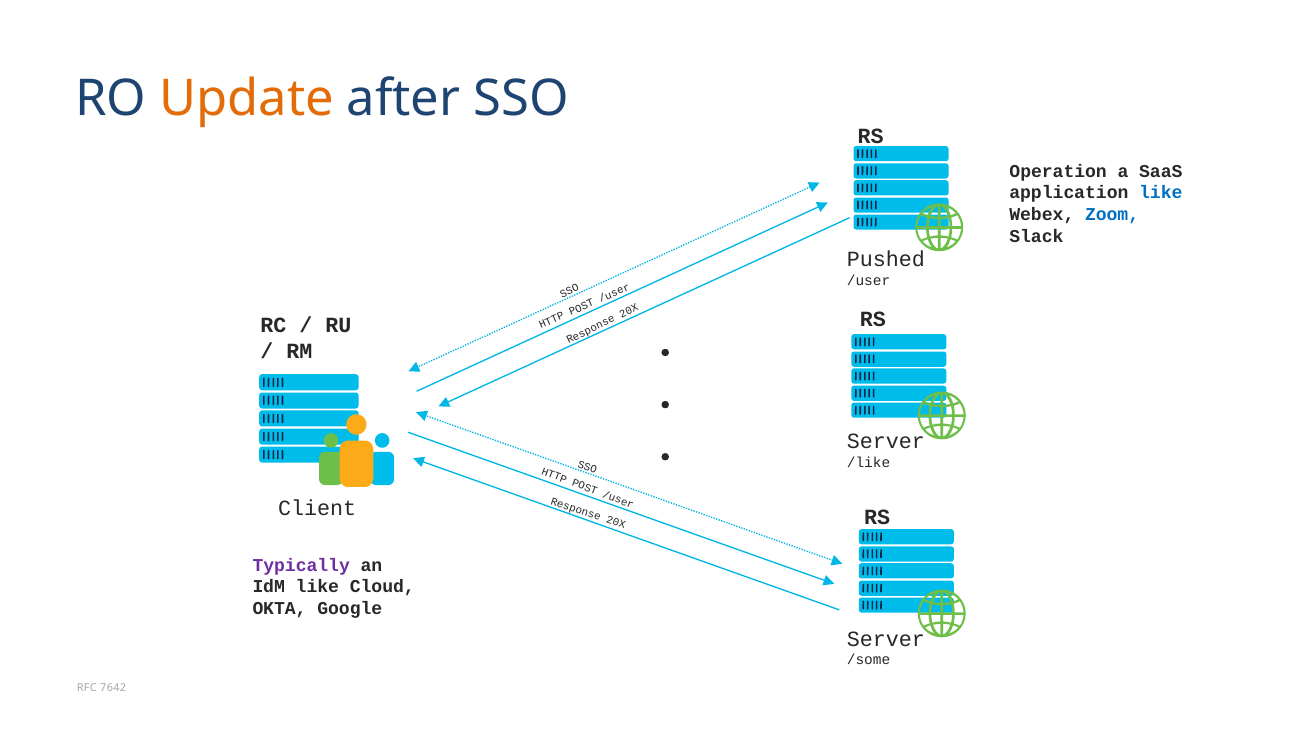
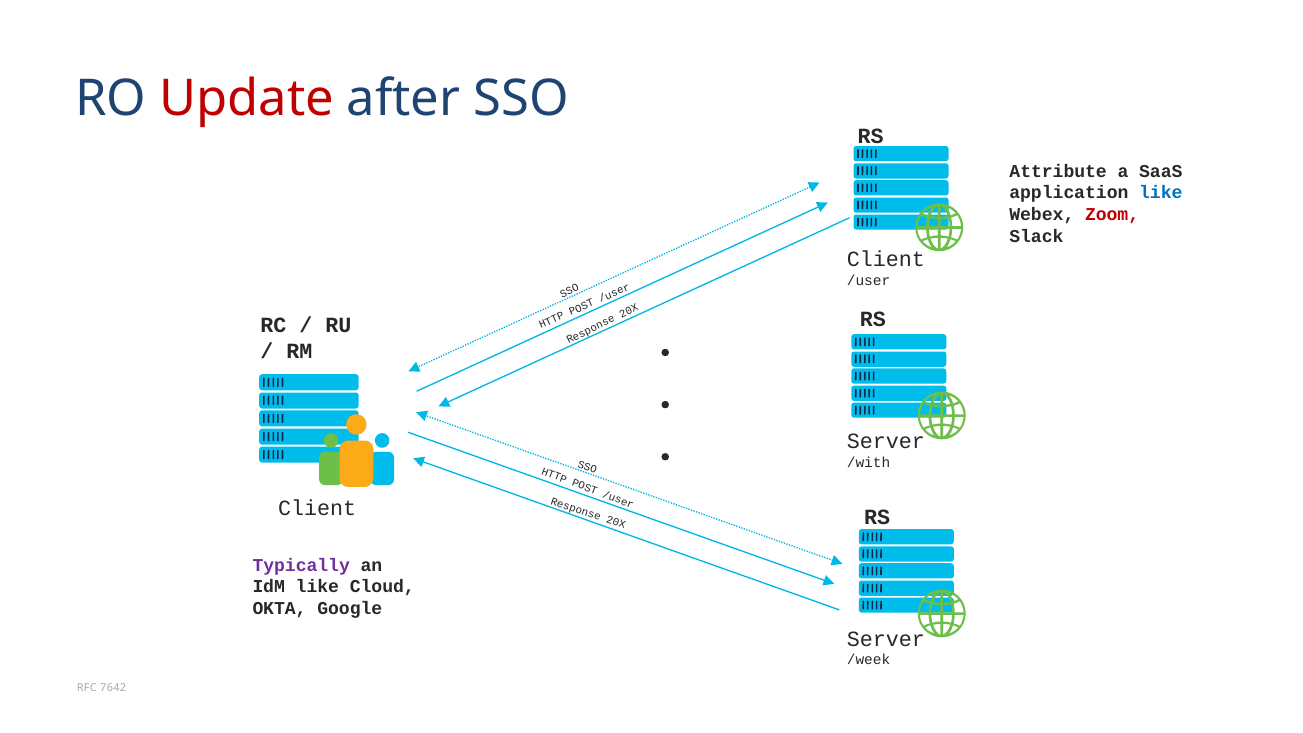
Update colour: orange -> red (247, 99)
Operation: Operation -> Attribute (1058, 171)
Zoom colour: blue -> red (1112, 215)
Pushed: Pushed -> Client (886, 259)
/like: /like -> /with (869, 463)
/some: /some -> /week (869, 660)
